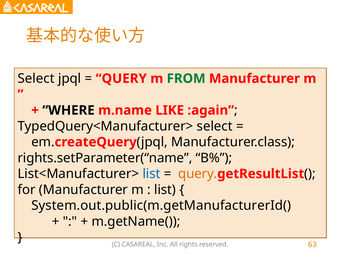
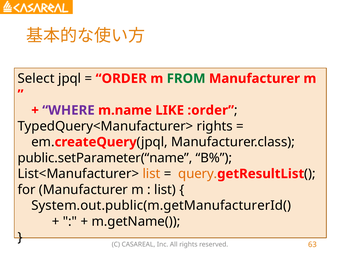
QUERY: QUERY -> ORDER (121, 79)
WHERE colour: black -> purple (68, 110)
:again: :again -> :order (211, 110)
TypedQuery<Manufacturer> select: select -> rights (215, 126)
rights.setParameter(“name: rights.setParameter(“name -> public.setParameter(“name (105, 158)
list colour: blue -> orange (151, 174)
